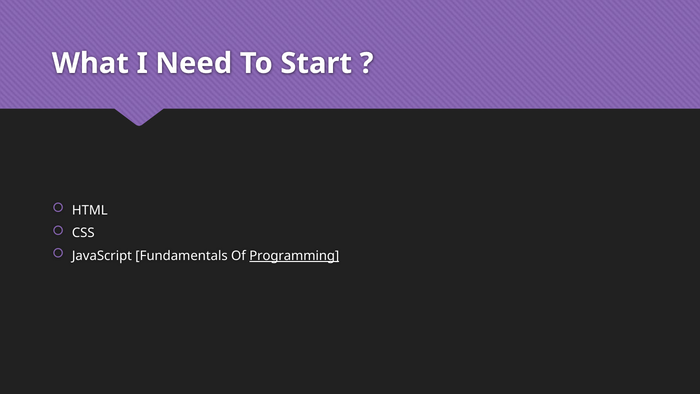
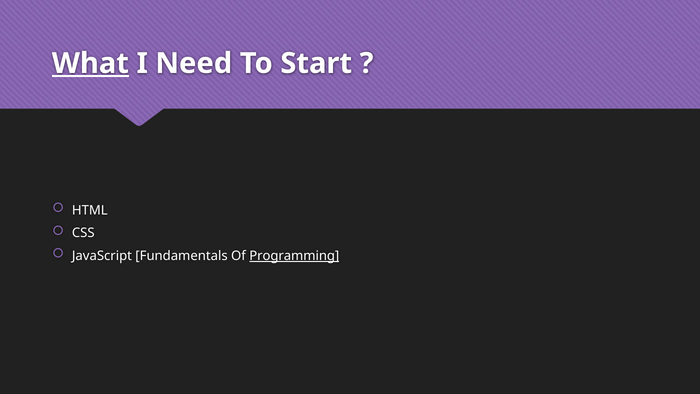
What underline: none -> present (90, 63)
